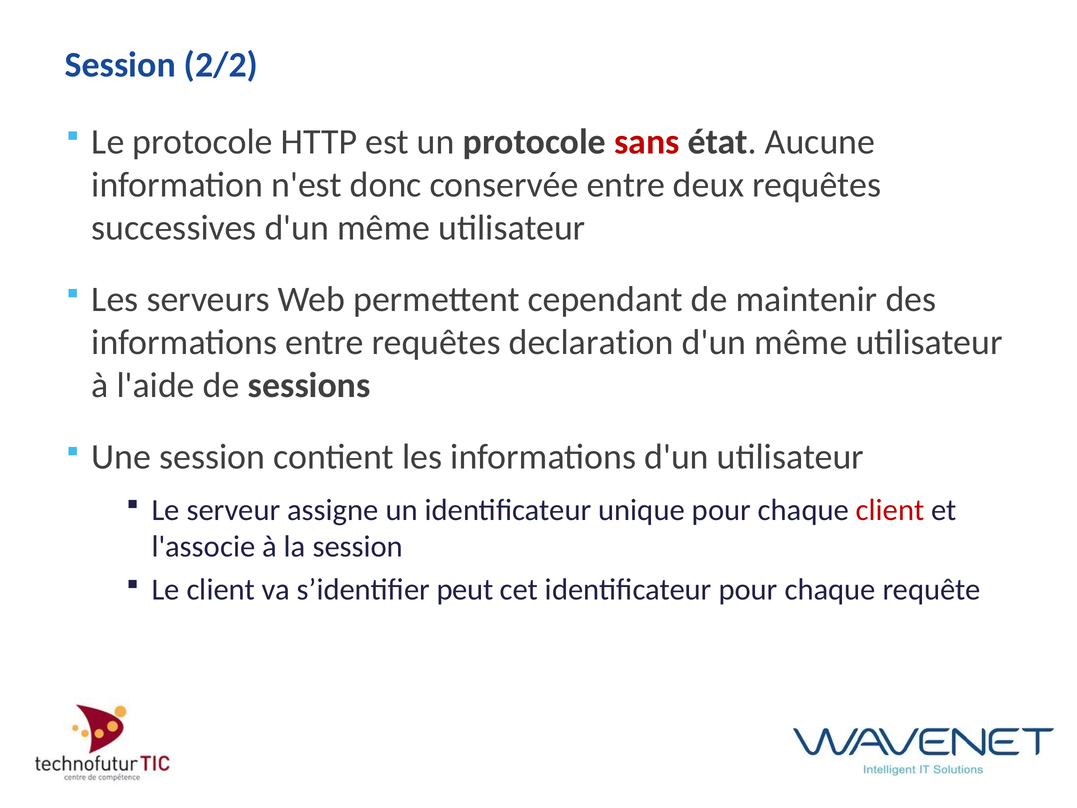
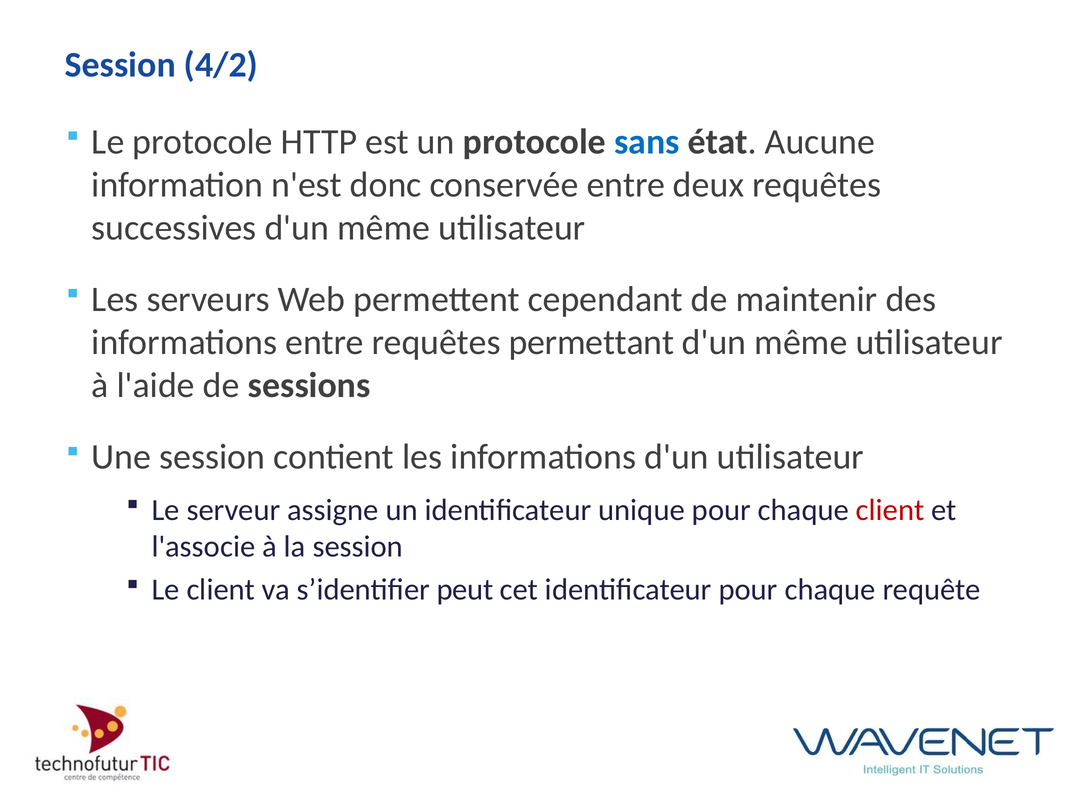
2/2: 2/2 -> 4/2 (221, 65)
sans colour: red -> blue (647, 142)
declaration: declaration -> permettant (591, 342)
